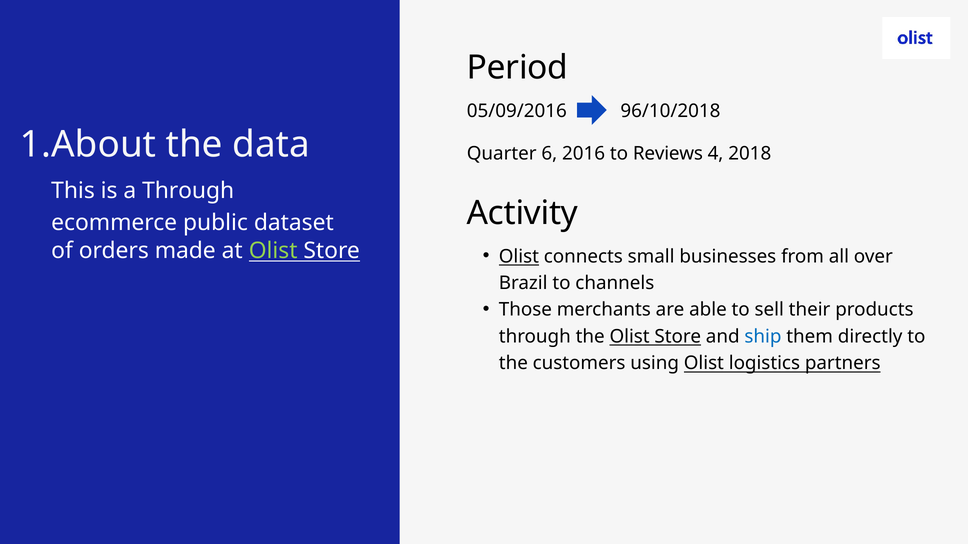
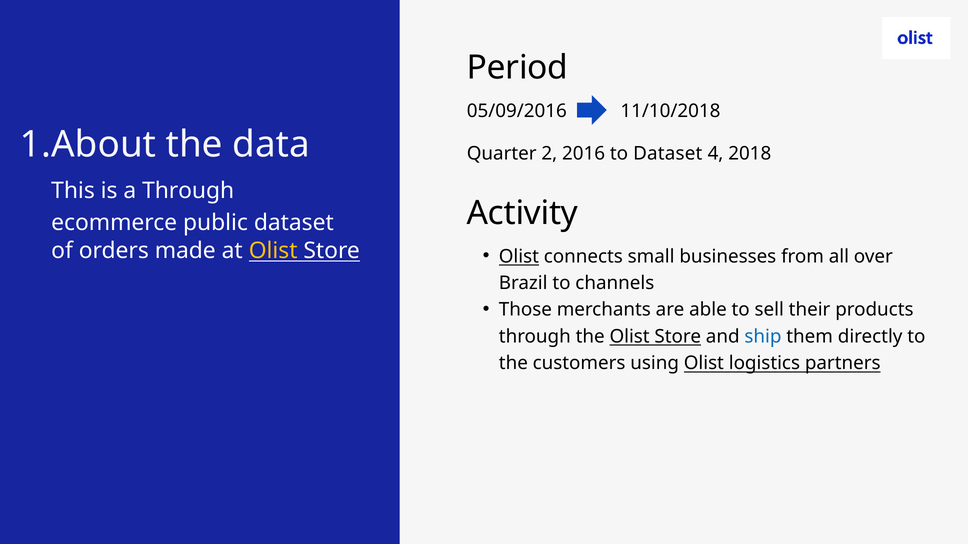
96/10/2018: 96/10/2018 -> 11/10/2018 (670, 111)
6: 6 -> 2 (549, 154)
to Reviews: Reviews -> Dataset (668, 154)
Olist colour: light green -> yellow (273, 251)
